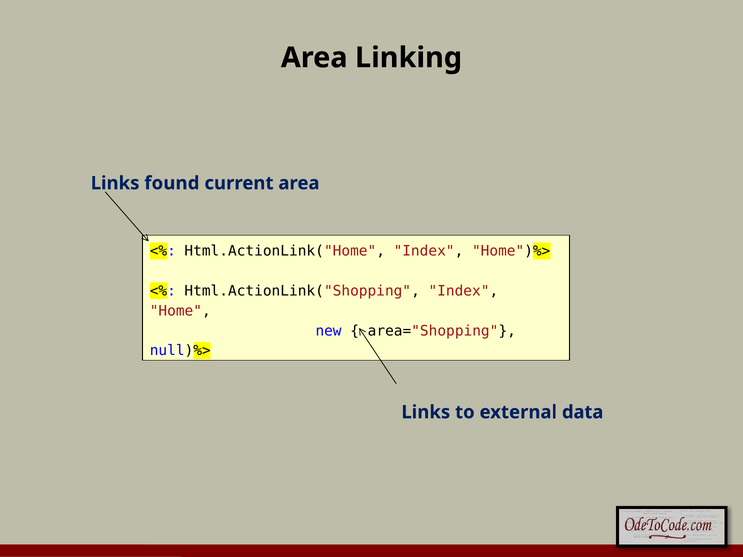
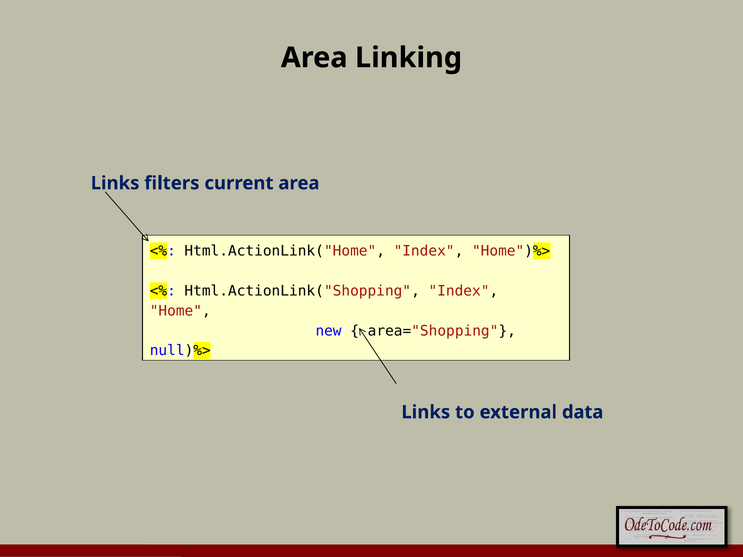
found: found -> filters (172, 183)
